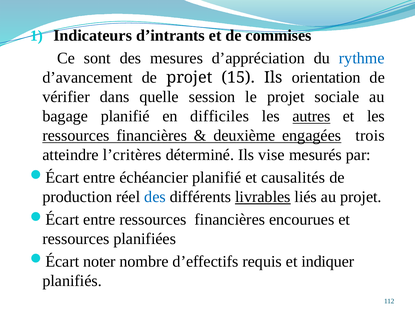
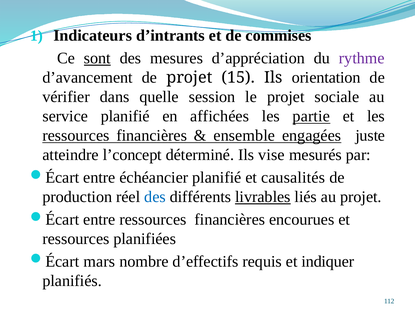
sont underline: none -> present (97, 58)
rythme colour: blue -> purple (362, 58)
bagage: bagage -> service (65, 116)
difficiles: difficiles -> affichées (220, 116)
autres: autres -> partie (311, 116)
deuxième: deuxième -> ensemble (244, 136)
trois: trois -> juste (370, 136)
l’critères: l’critères -> l’concept (132, 155)
noter: noter -> mars (99, 262)
